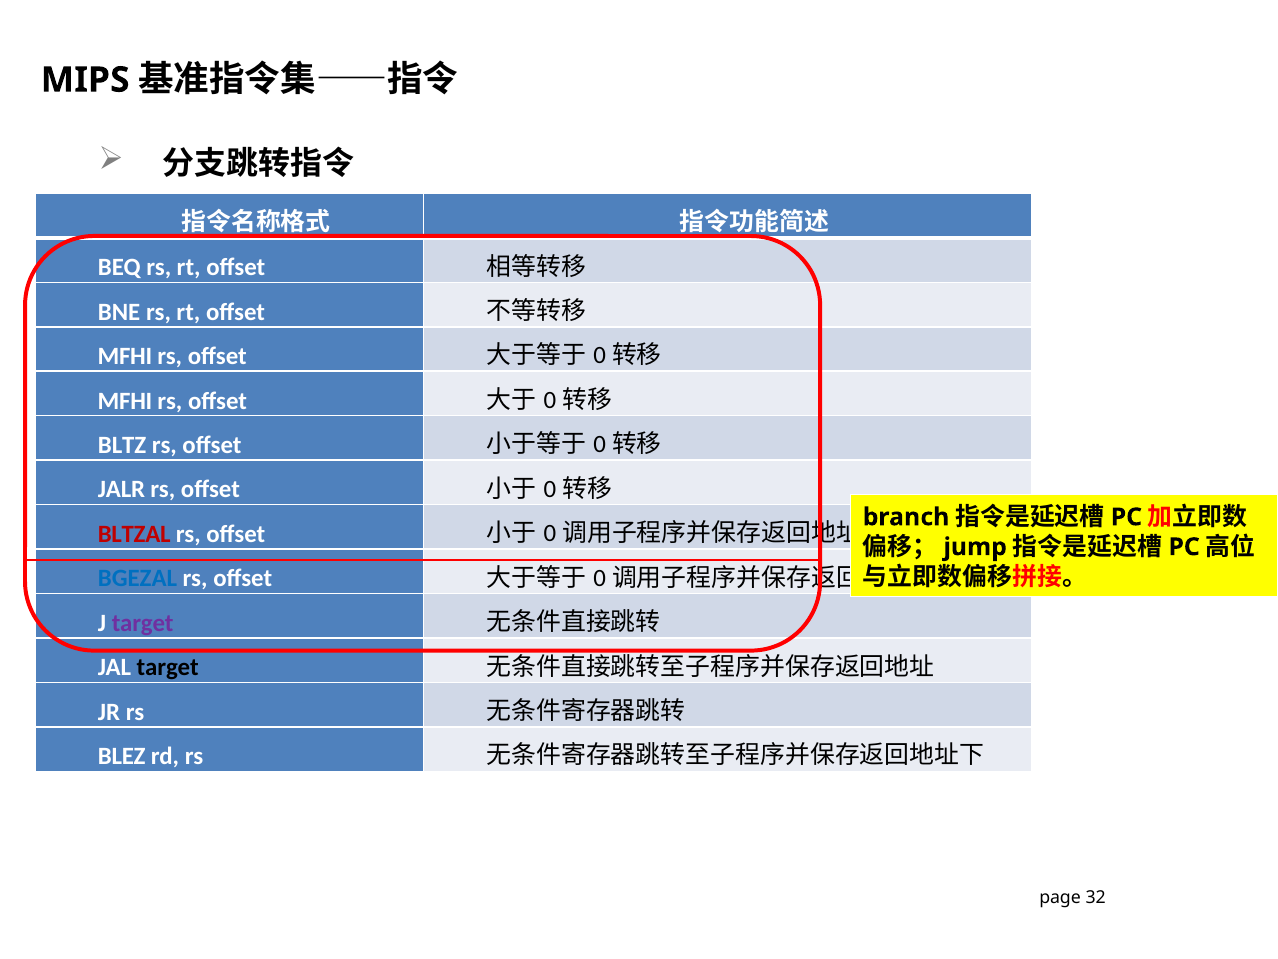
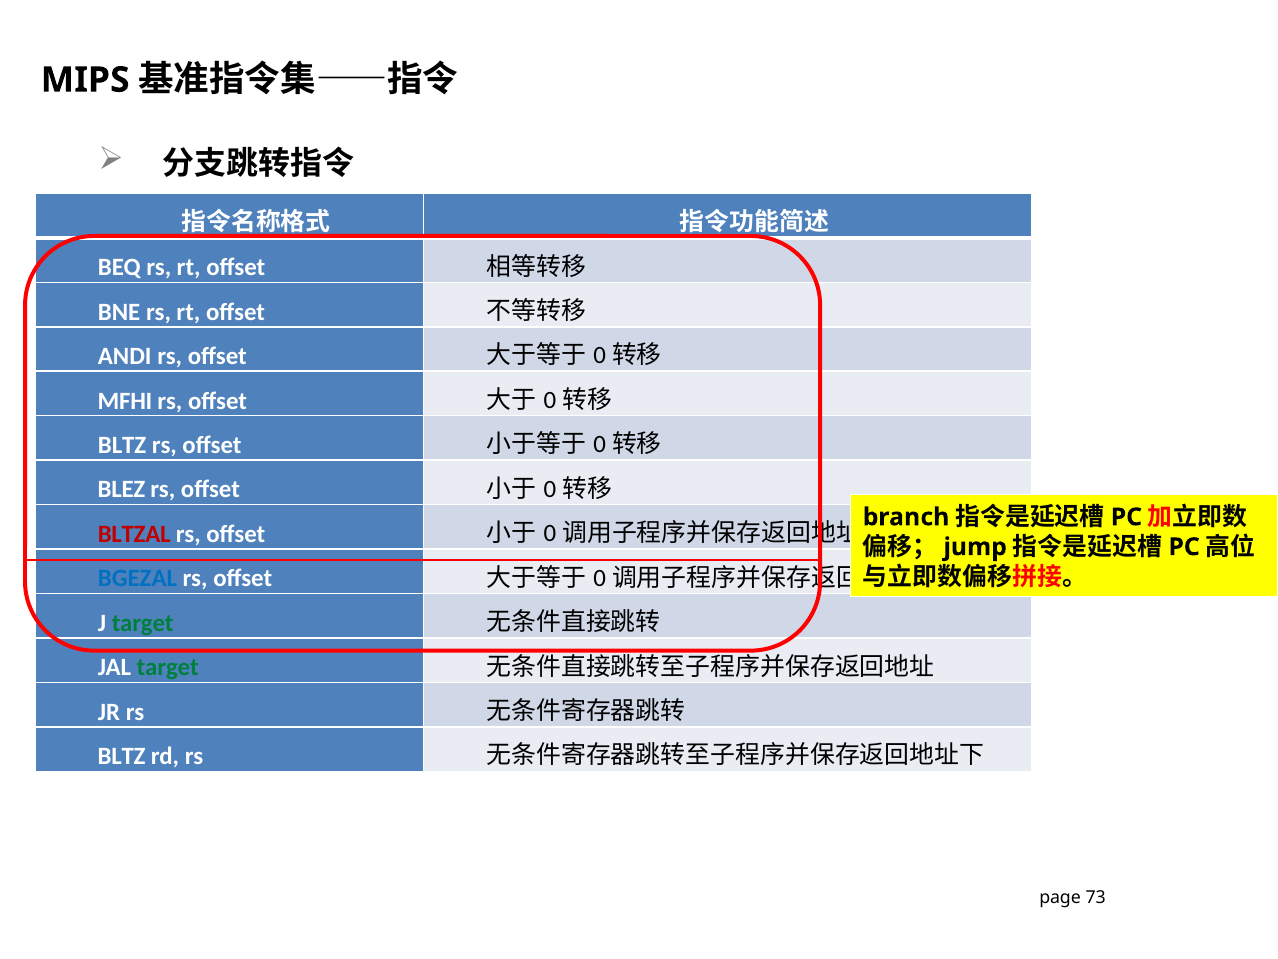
MFHI: MFHI -> ANDI (125, 356)
JALR: JALR -> BLEZ (121, 489)
target colour: purple -> green (143, 623)
target colour: black -> green (168, 667)
BLEZ: BLEZ -> BLTZ (122, 756)
32: 32 -> 73 (1096, 897)
